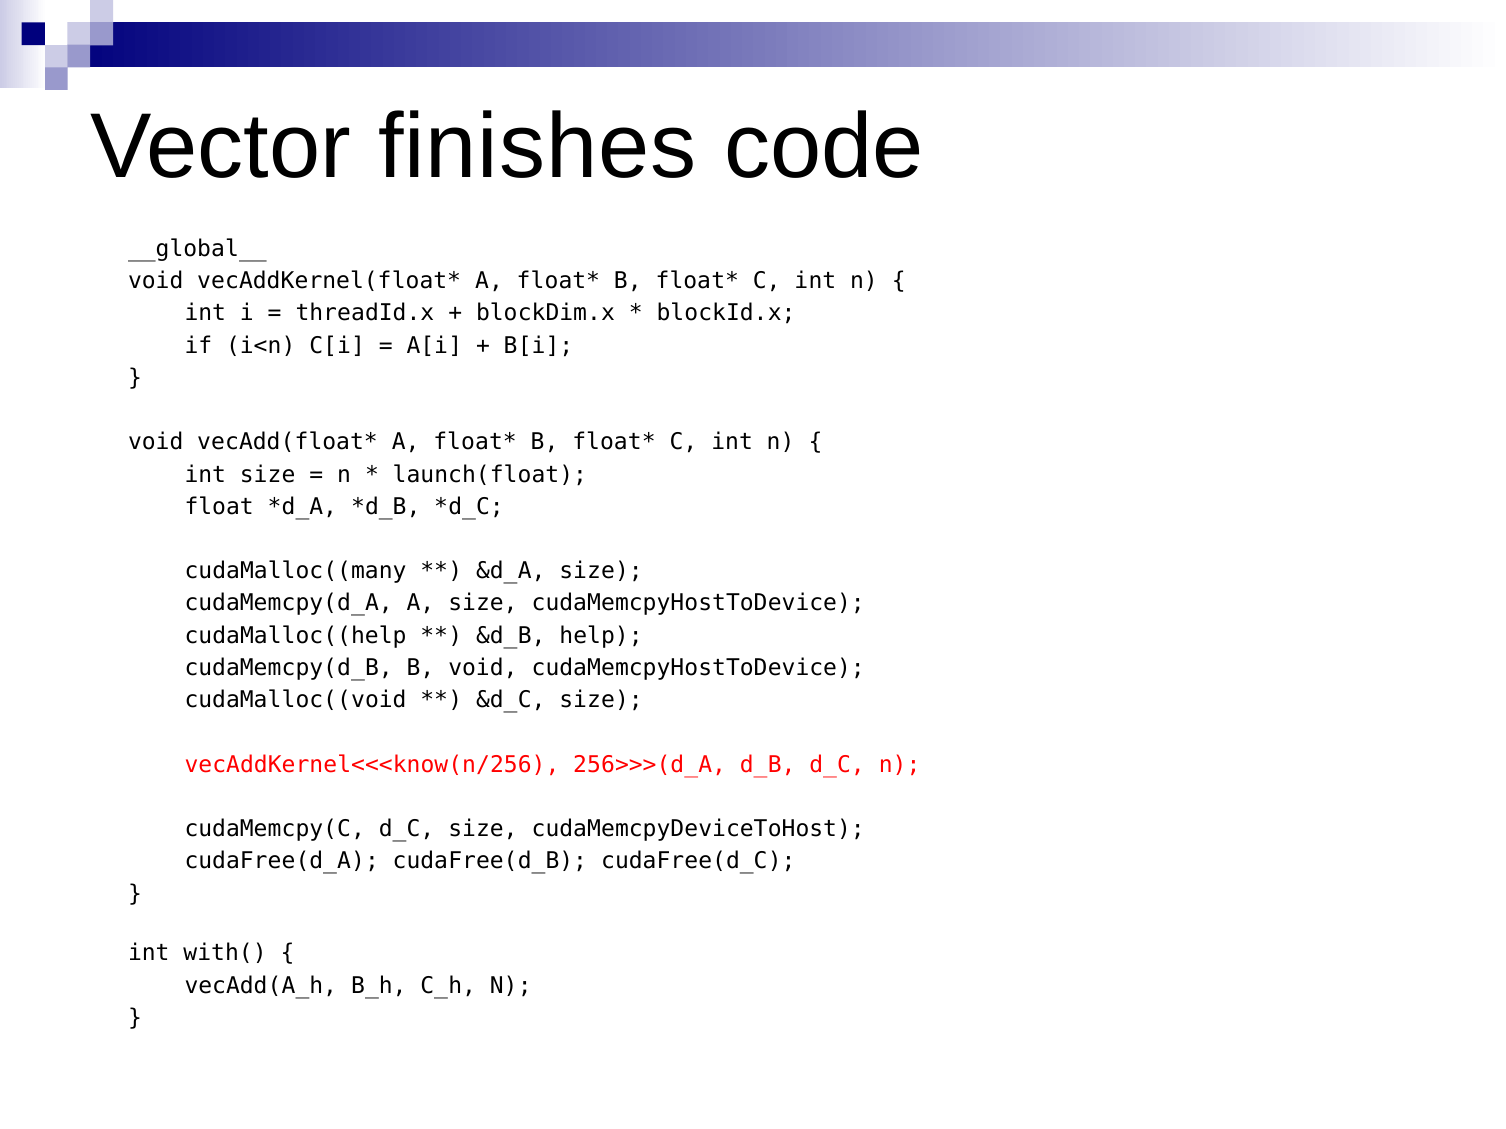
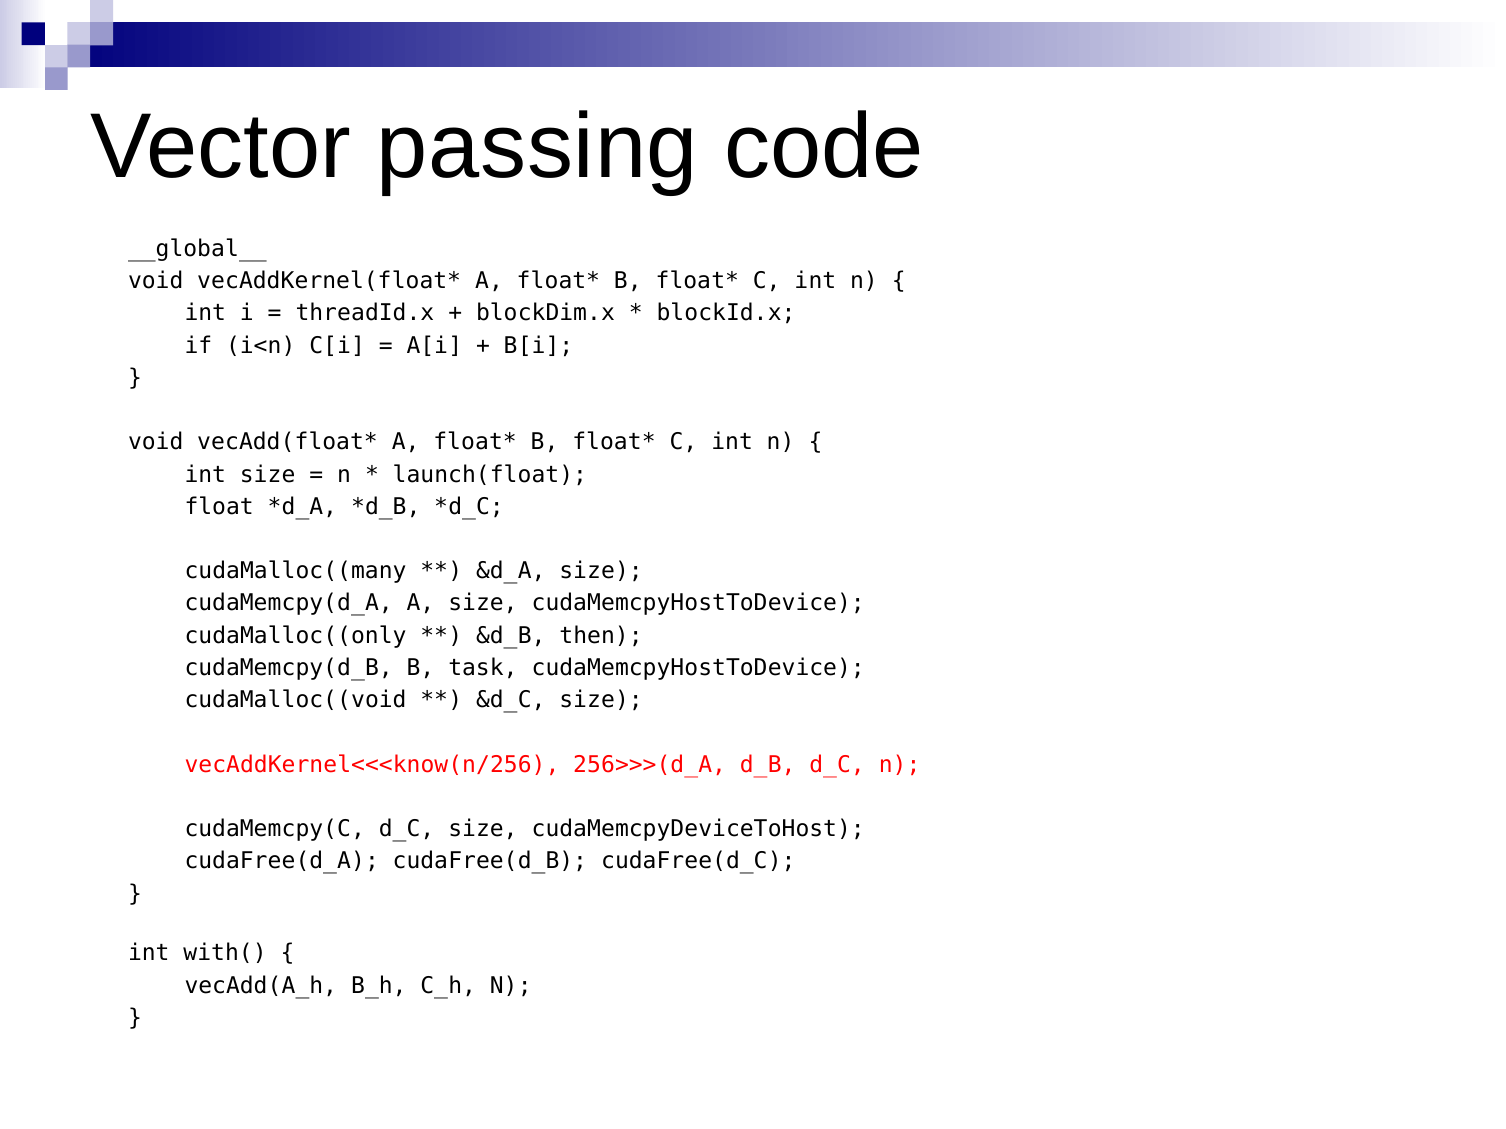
finishes: finishes -> passing (537, 147)
cudaMalloc((help: cudaMalloc((help -> cudaMalloc((only (295, 636)
help: help -> then (601, 636)
B void: void -> task (483, 668)
